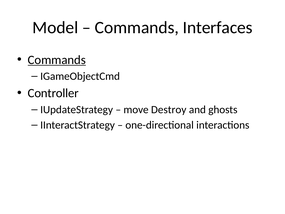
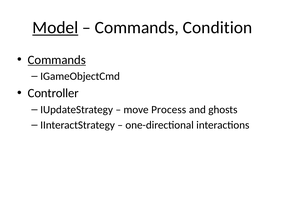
Model underline: none -> present (55, 28)
Interfaces: Interfaces -> Condition (218, 28)
Destroy: Destroy -> Process (169, 109)
